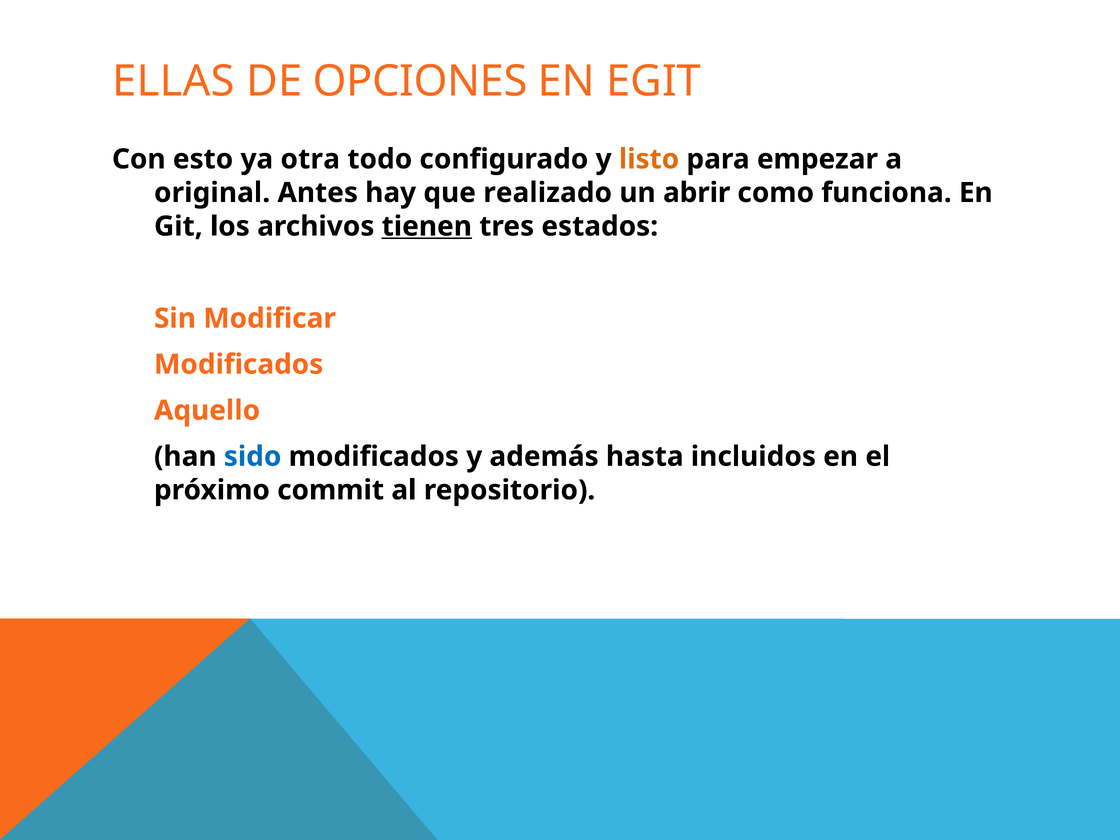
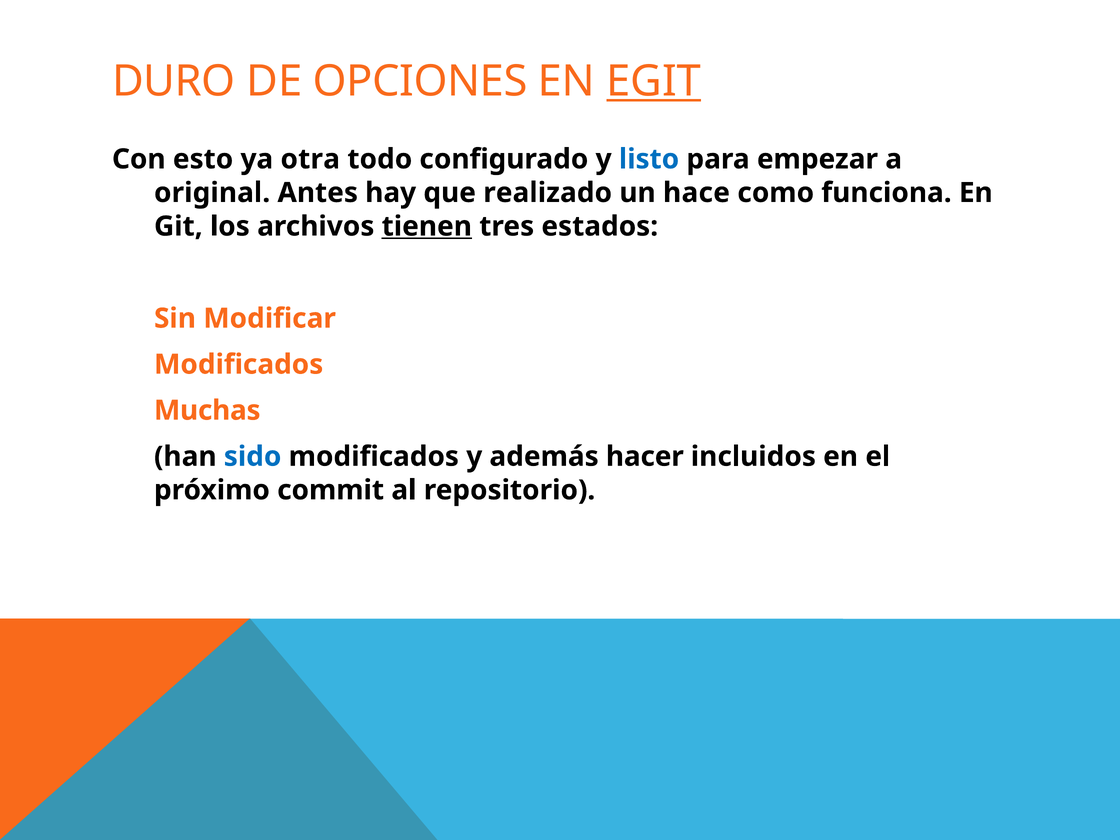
ELLAS: ELLAS -> DURO (174, 81)
EGIT underline: none -> present (654, 81)
listo colour: orange -> blue (649, 159)
abrir: abrir -> hace (696, 193)
Aquello: Aquello -> Muchas (207, 410)
hasta: hasta -> hacer (645, 457)
